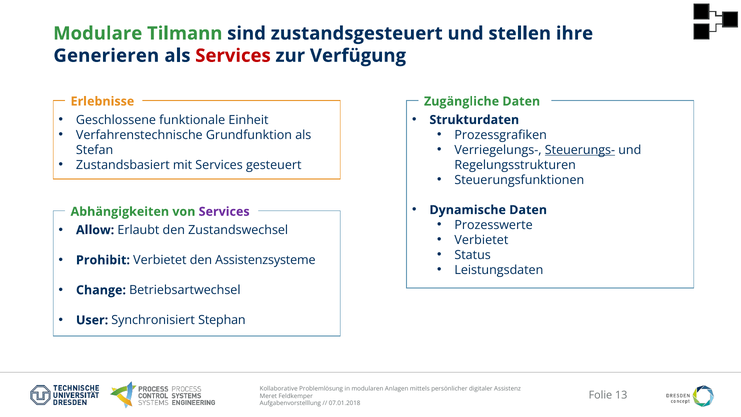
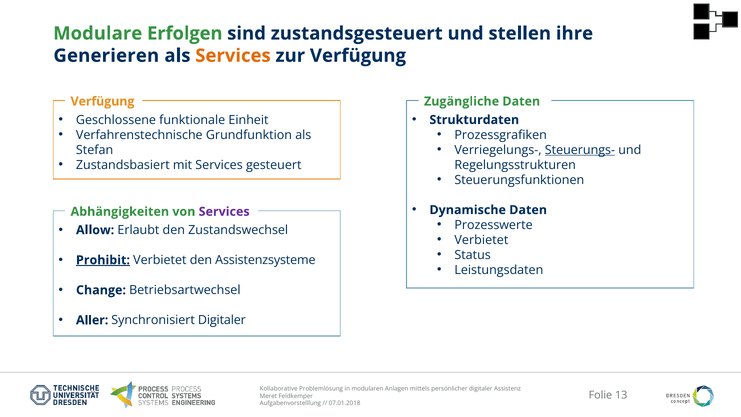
Tilmann: Tilmann -> Erfolgen (185, 33)
Services colour: red -> orange (233, 56)
Erlebnisse: Erlebnisse -> Verfügung (102, 101)
Prohibit underline: none -> present (103, 260)
User: User -> Aller (92, 320)
Synchronisiert Stephan: Stephan -> Digitaler (222, 320)
